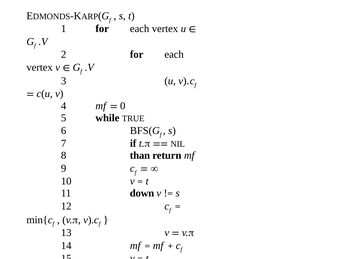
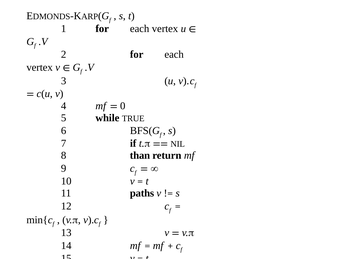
down: down -> paths (142, 193)
